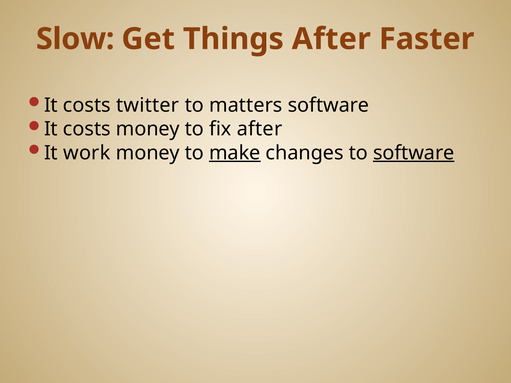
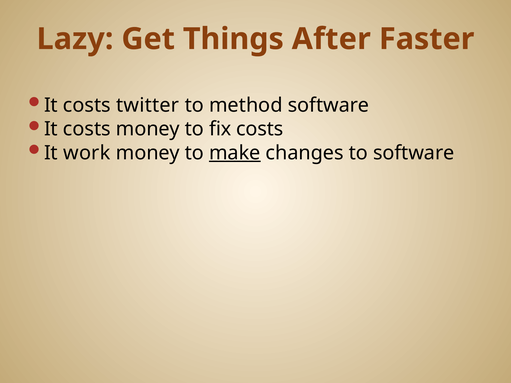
Slow: Slow -> Lazy (75, 39)
matters: matters -> method (246, 105)
fix after: after -> costs (260, 129)
software underline: present -> none (414, 153)
